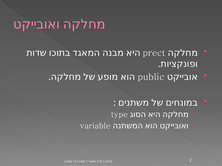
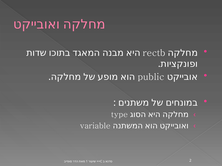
prect: prect -> rectb (154, 53)
